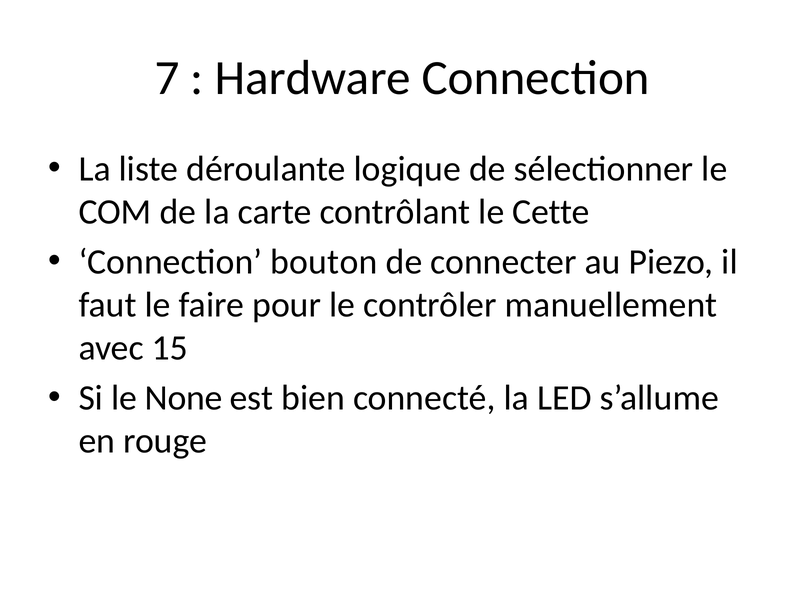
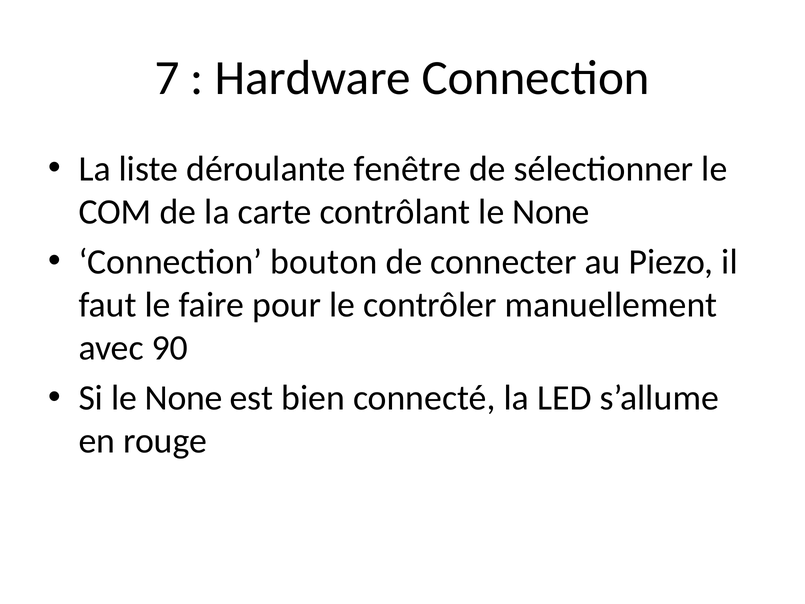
logique: logique -> fenêtre (407, 169)
contrôlant le Cette: Cette -> None (551, 212)
15: 15 -> 90 (170, 348)
